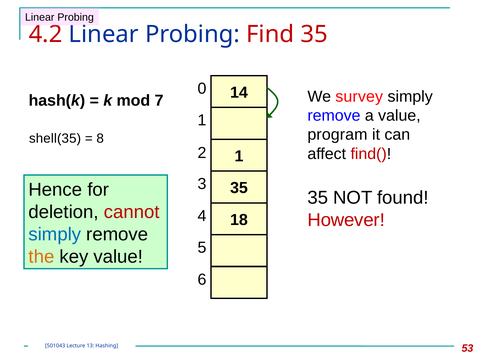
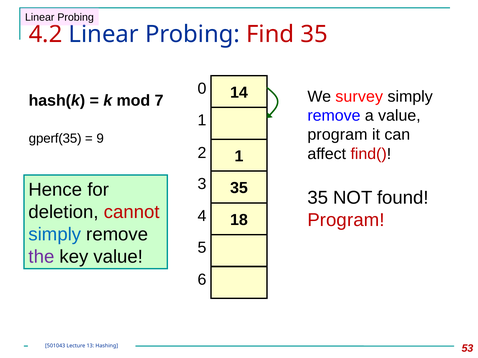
shell(35: shell(35 -> gperf(35 (55, 139)
8: 8 -> 9 (100, 139)
However: However -> Program (346, 220)
the colour: orange -> purple (41, 257)
